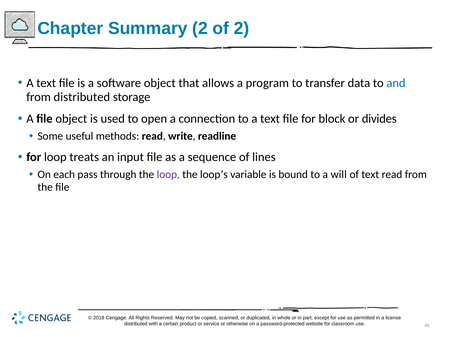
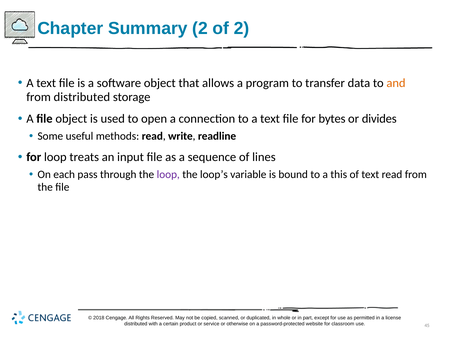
and colour: blue -> orange (396, 83)
block: block -> bytes (332, 119)
will: will -> this (339, 174)
